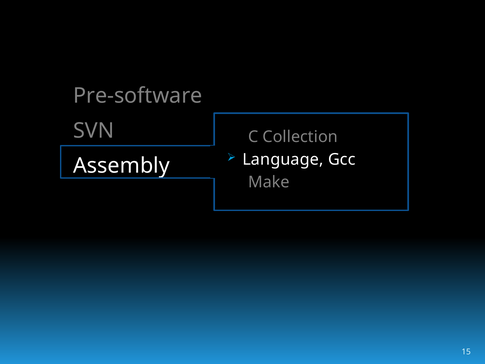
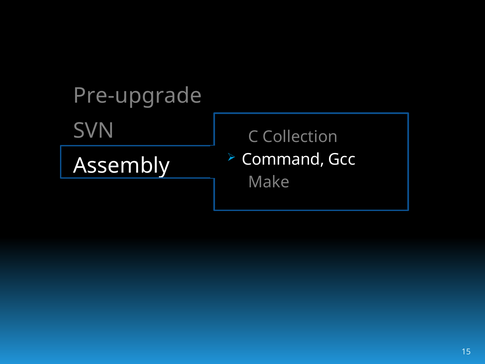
Pre-software: Pre-software -> Pre-upgrade (138, 96)
Language: Language -> Command (283, 159)
